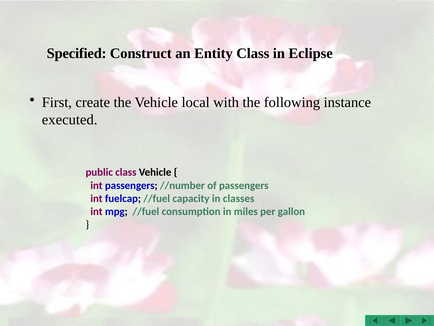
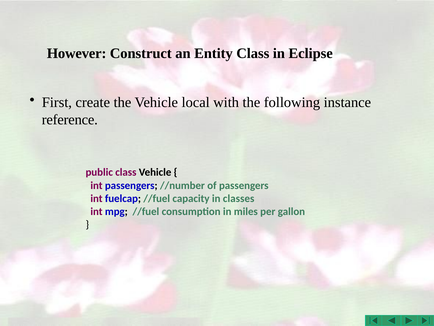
Specified: Specified -> However (77, 53)
executed: executed -> reference (70, 120)
